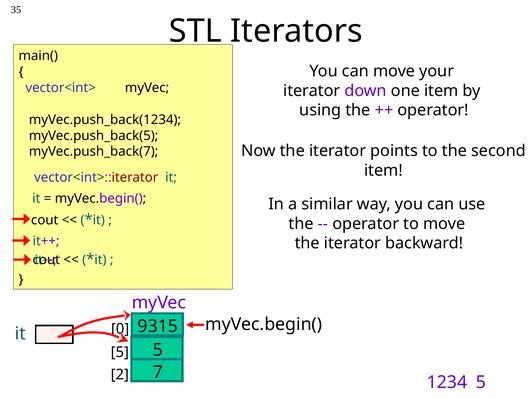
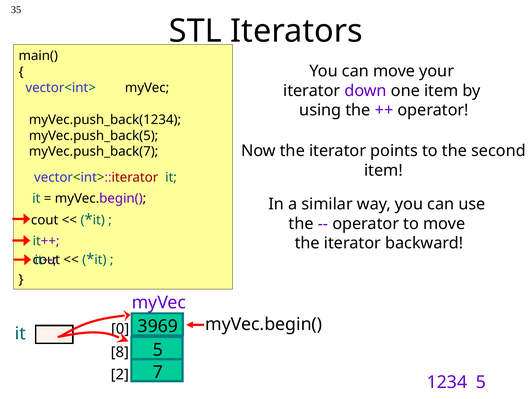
9315: 9315 -> 3969 (158, 326)
5: 5 -> 8 (120, 352)
